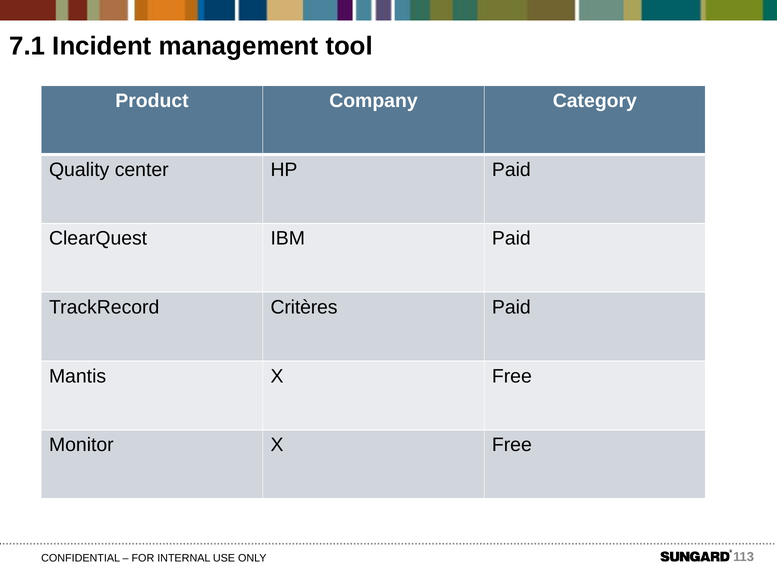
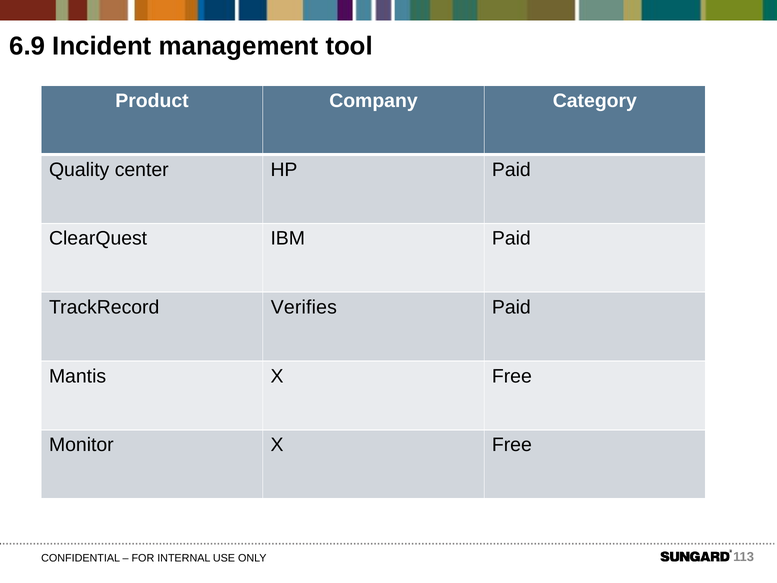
7.1: 7.1 -> 6.9 (27, 46)
Critères: Critères -> Verifies (304, 307)
